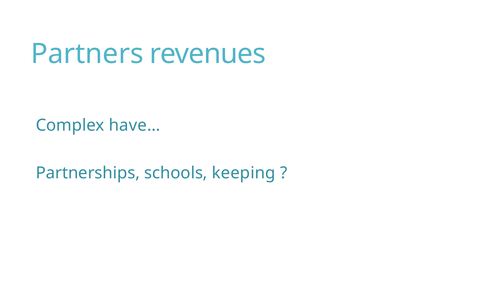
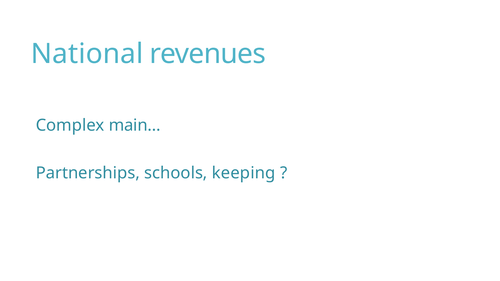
Partners: Partners -> National (87, 54)
have…: have… -> main… (135, 126)
